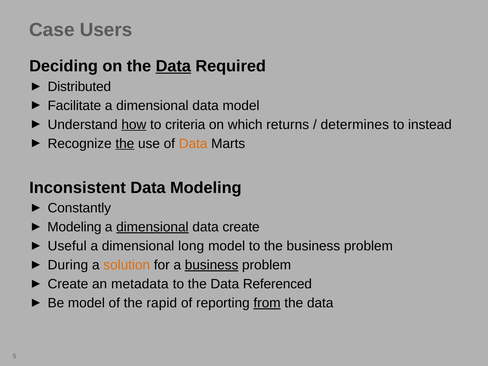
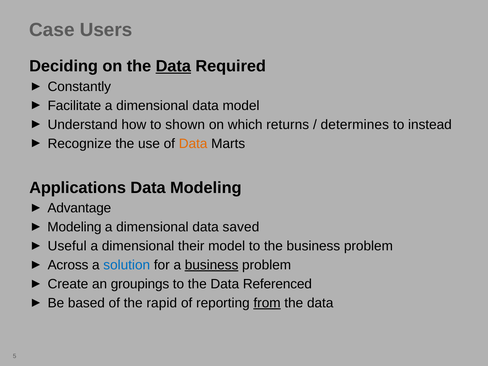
Distributed: Distributed -> Constantly (79, 87)
how underline: present -> none (134, 125)
criteria: criteria -> shown (185, 125)
the underline: present -> none (125, 144)
Inconsistent: Inconsistent -> Applications (78, 188)
Constantly: Constantly -> Advantage (79, 208)
dimensional underline: present -> none (152, 227)
data create: create -> saved (241, 227)
long: long -> their (191, 246)
During: During -> Across (68, 265)
solution colour: orange -> blue (127, 265)
metadata: metadata -> groupings (140, 284)
Be model: model -> based (86, 303)
